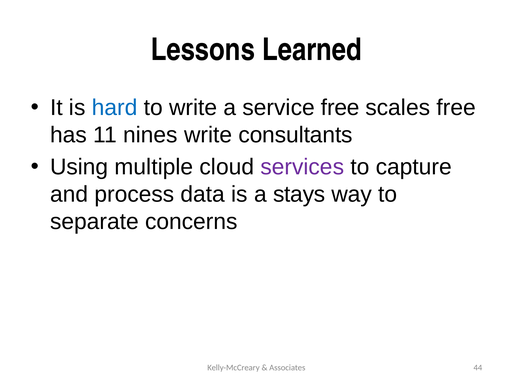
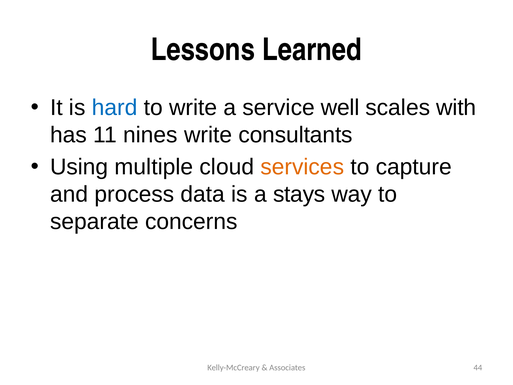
service free: free -> well (340, 108)
scales free: free -> with (456, 108)
services colour: purple -> orange (302, 167)
